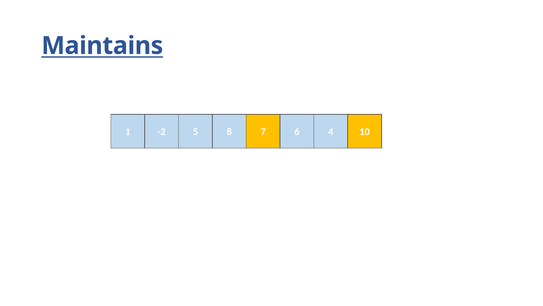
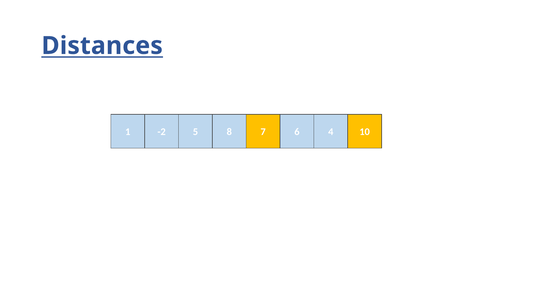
Maintains: Maintains -> Distances (102, 46)
